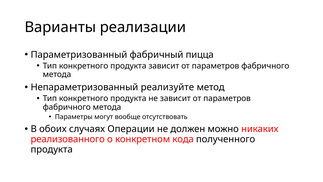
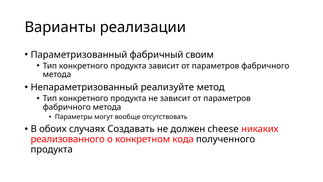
пицца: пицца -> своим (200, 55)
Операции: Операции -> Создавать (131, 129)
можно: можно -> cheese (223, 129)
